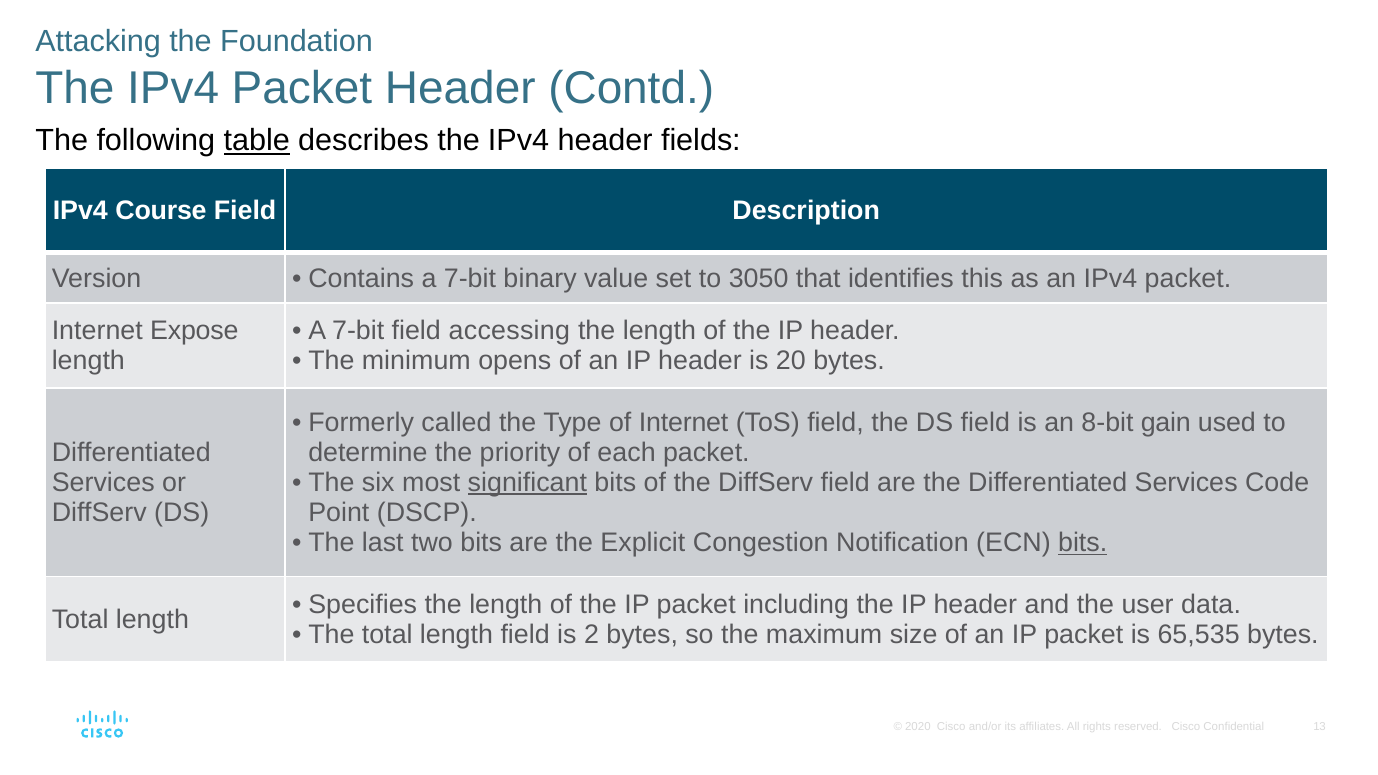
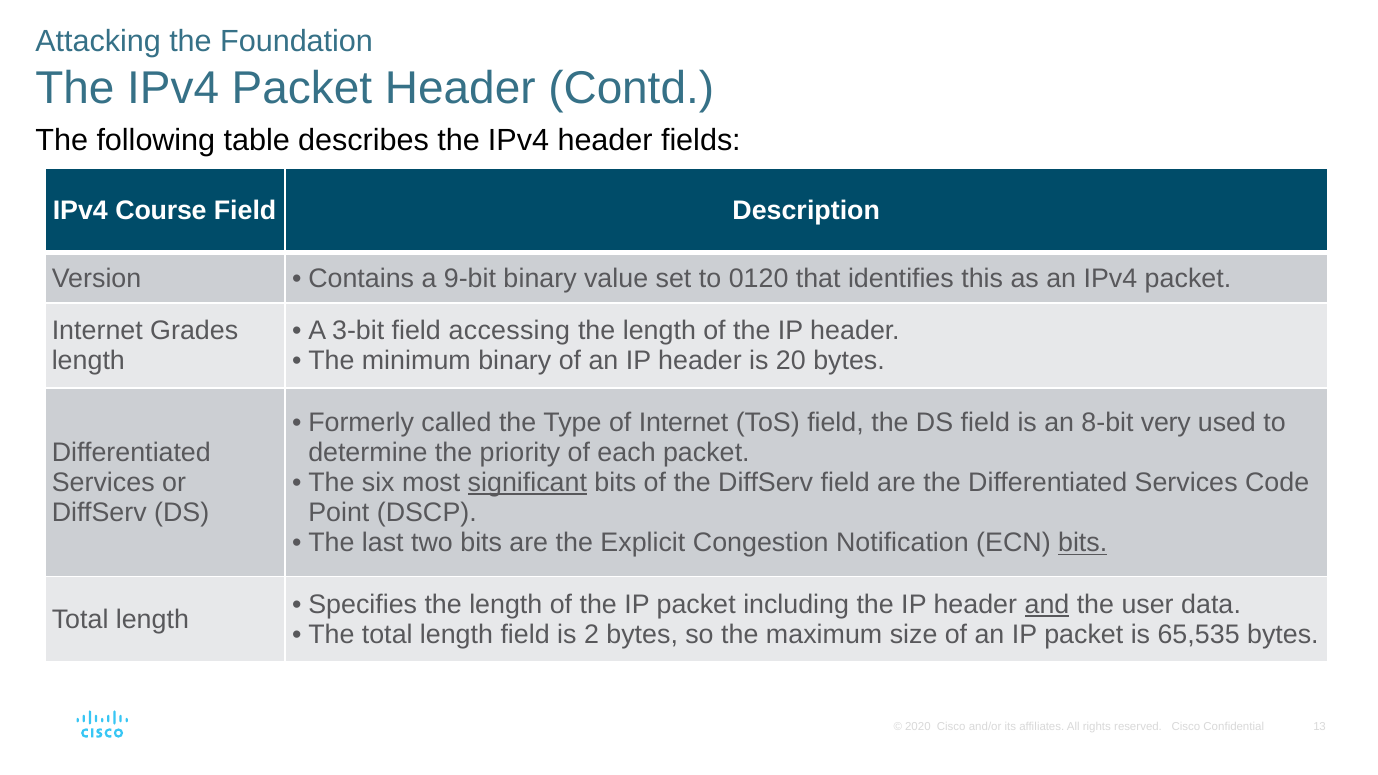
table underline: present -> none (257, 141)
Contains a 7-bit: 7-bit -> 9-bit (470, 278)
3050: 3050 -> 0120 (759, 278)
Expose: Expose -> Grades (194, 331)
7-bit: 7-bit -> 3-bit (358, 331)
minimum opens: opens -> binary (515, 361)
gain: gain -> very (1166, 423)
and underline: none -> present (1047, 605)
